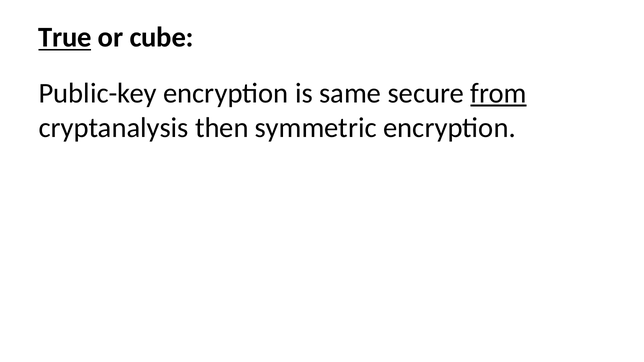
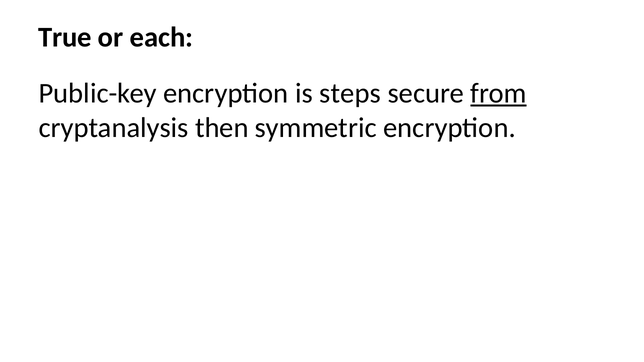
True underline: present -> none (65, 37)
cube: cube -> each (162, 37)
same: same -> steps (350, 93)
